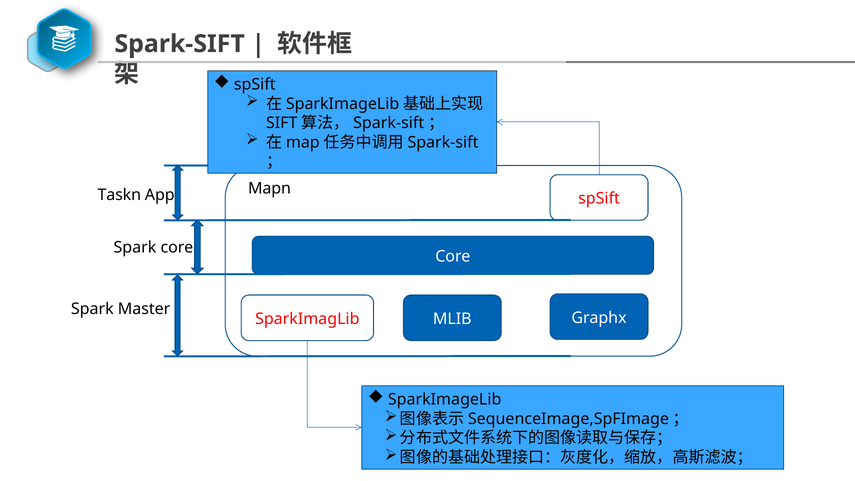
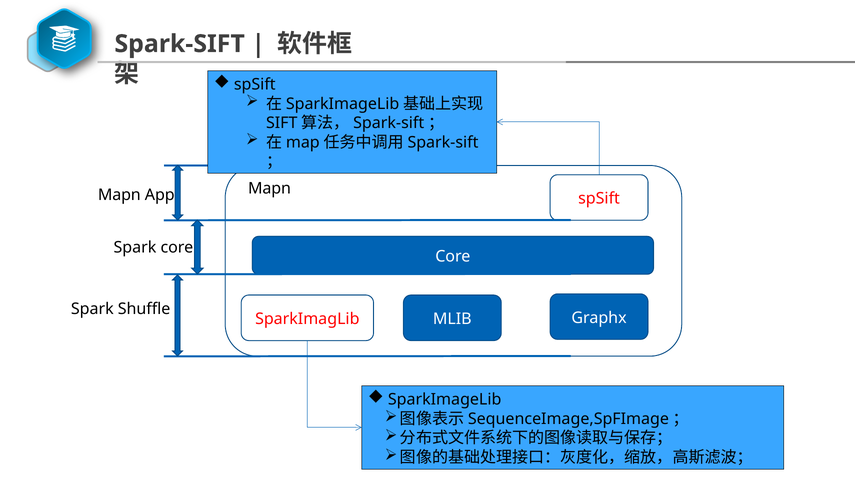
Taskn: Taskn -> Mapn (119, 195)
Master: Master -> Shuffle (144, 309)
